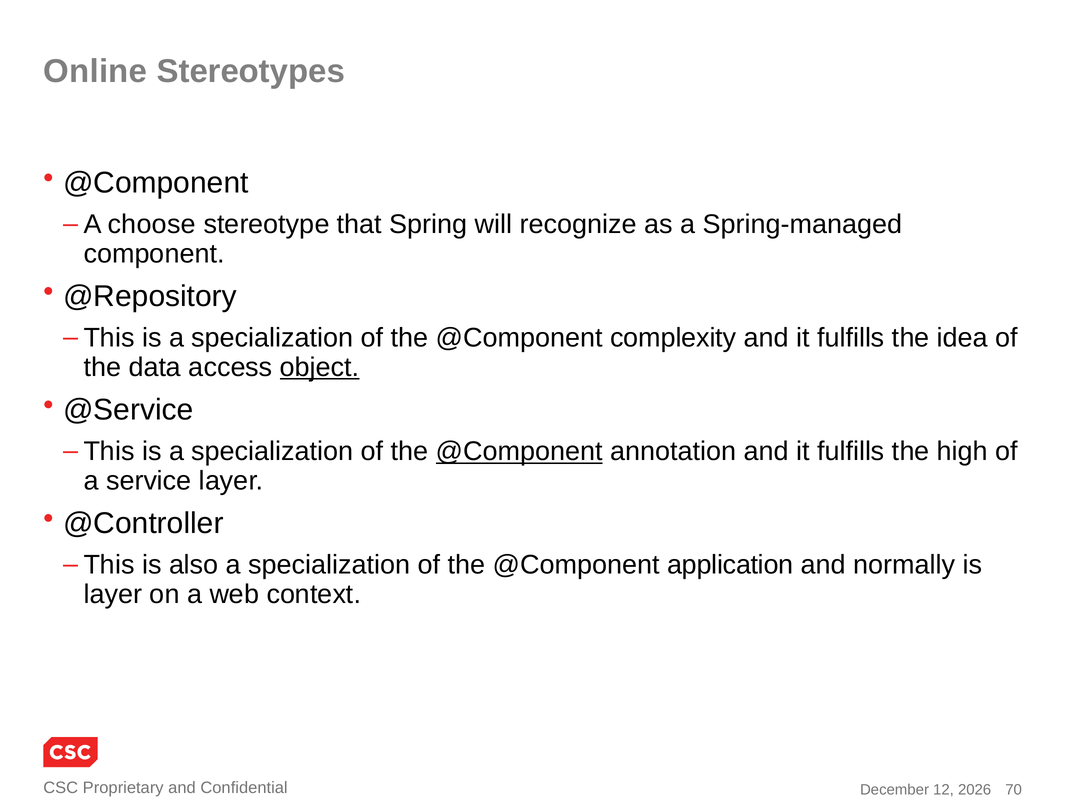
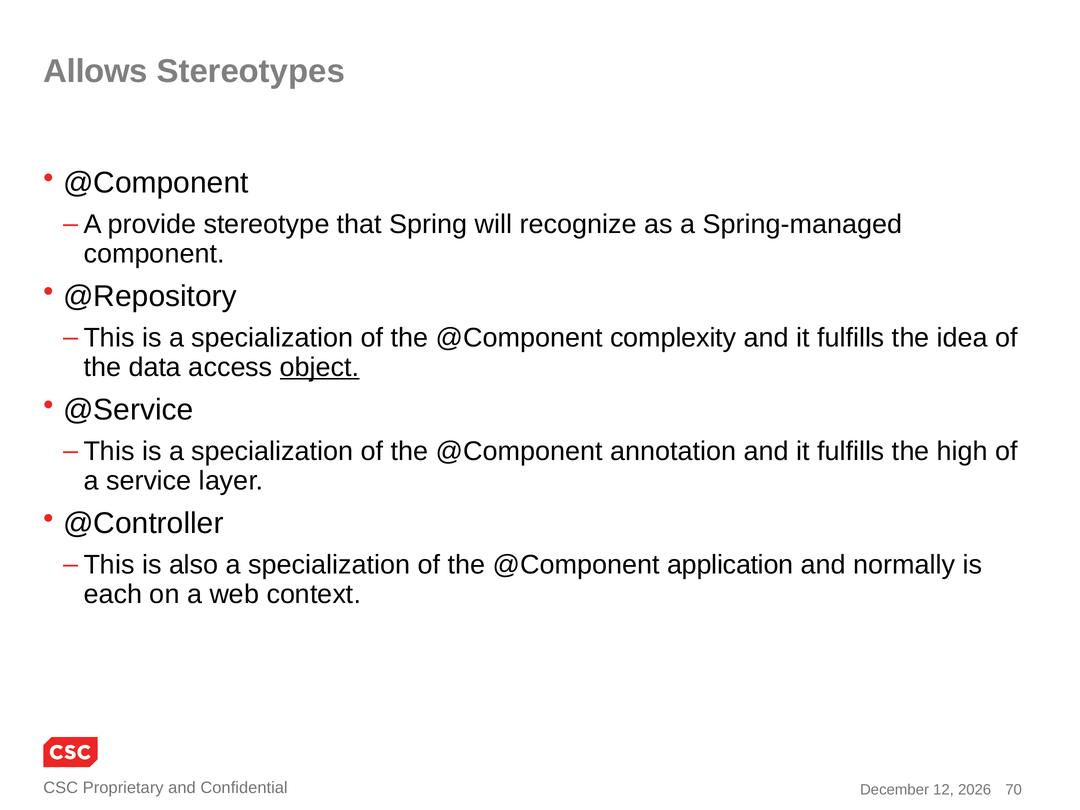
Online: Online -> Allows (96, 71)
choose: choose -> provide (152, 224)
@Component underline: present -> none (519, 452)
layer: layer -> each (113, 594)
